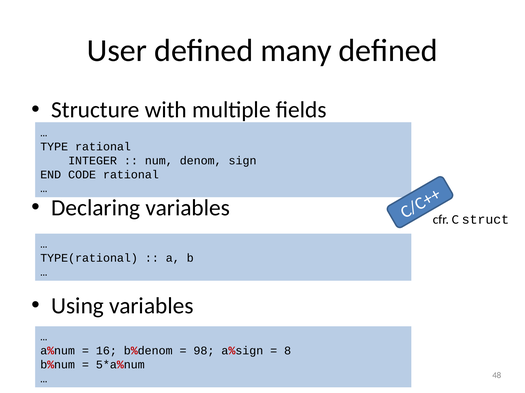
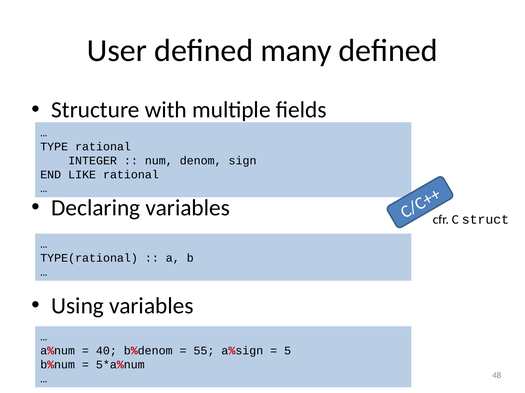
CODE: CODE -> LIKE (82, 175)
16: 16 -> 40 (106, 351)
98: 98 -> 55 (204, 351)
8: 8 -> 5 (288, 351)
